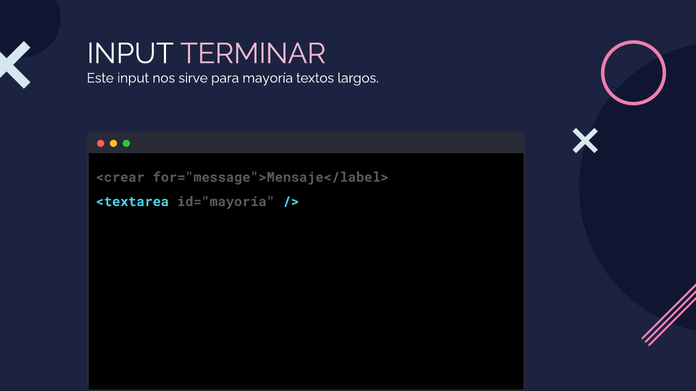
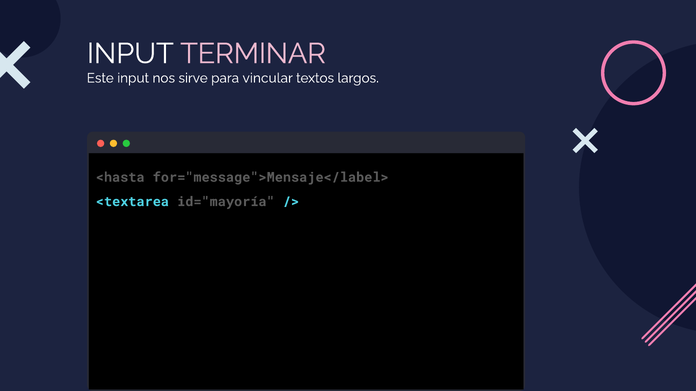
mayoría: mayoría -> vincular (268, 78)
<crear: <crear -> <hasta (120, 178)
